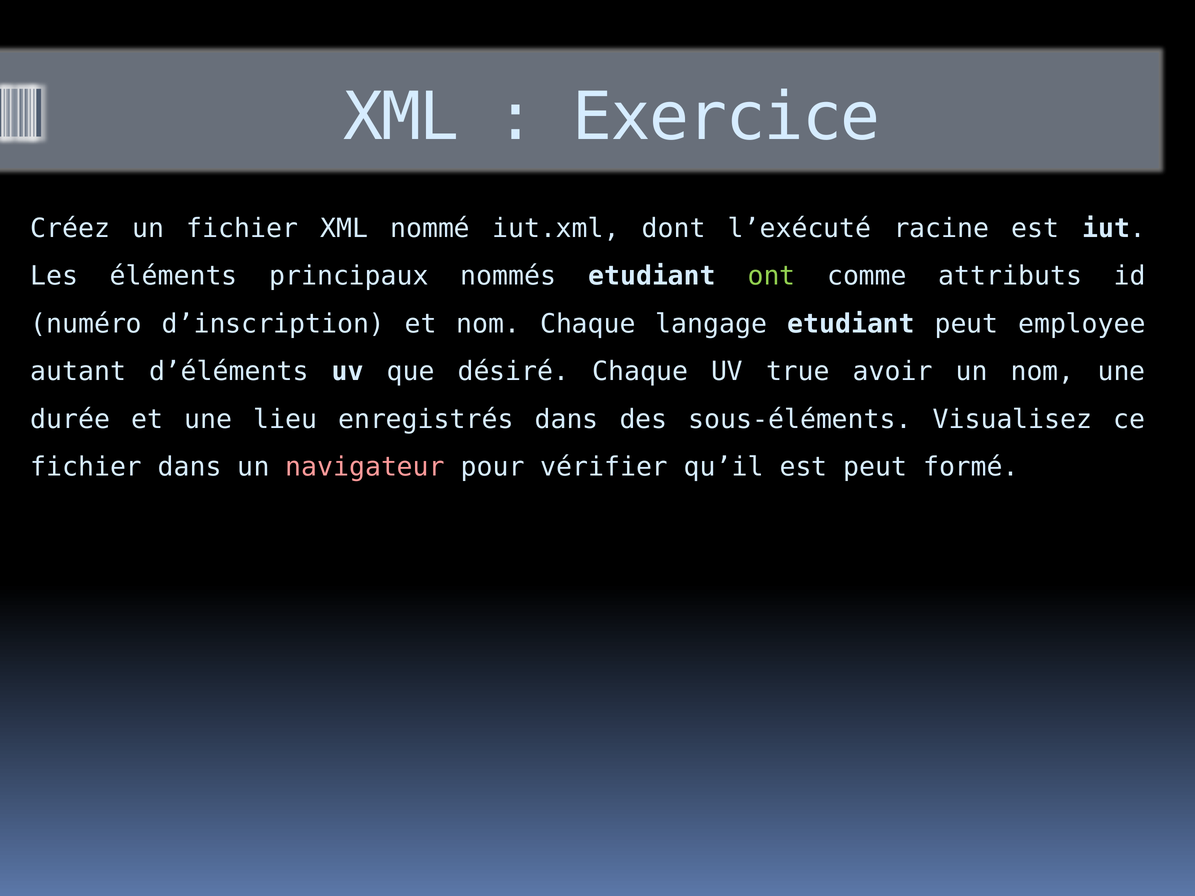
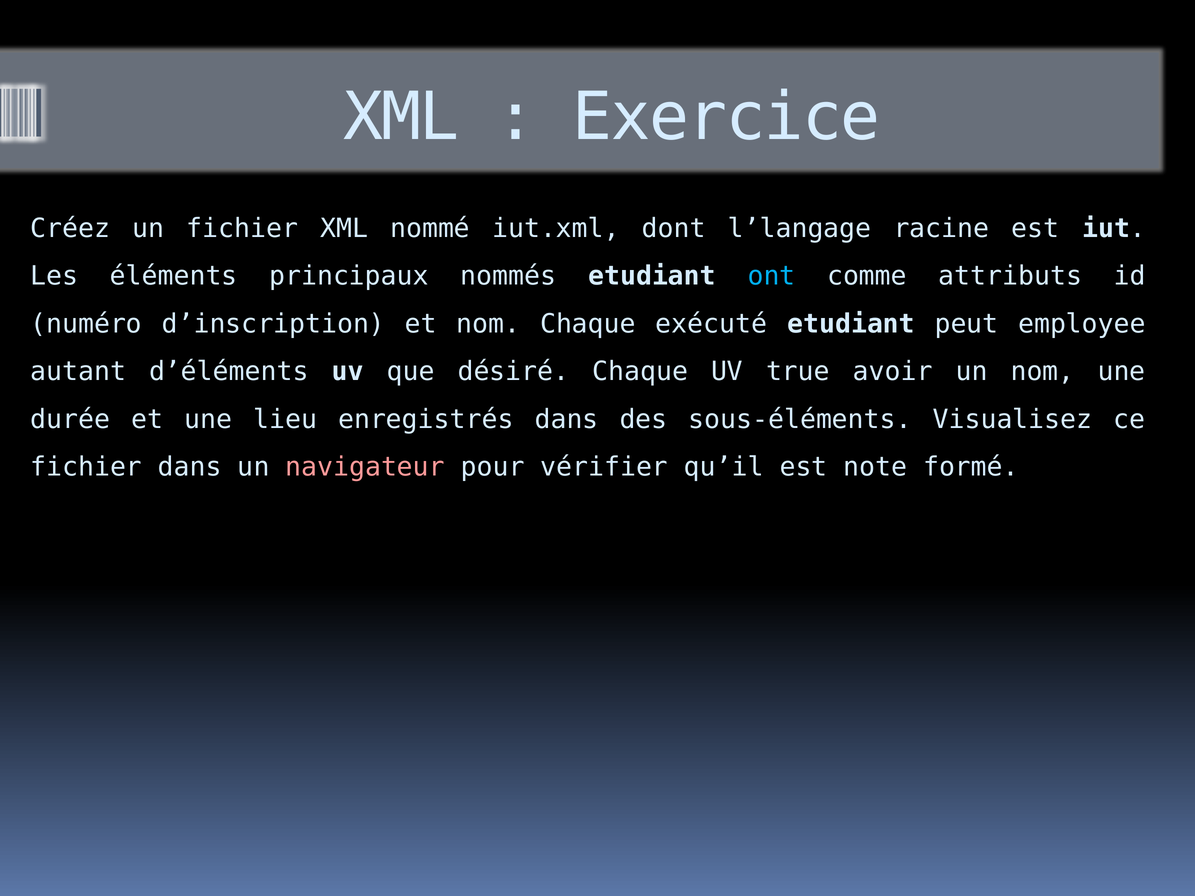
l’exécuté: l’exécuté -> l’langage (800, 229)
ont colour: light green -> light blue (771, 276)
langage: langage -> exécuté (711, 324)
est peut: peut -> note (875, 467)
